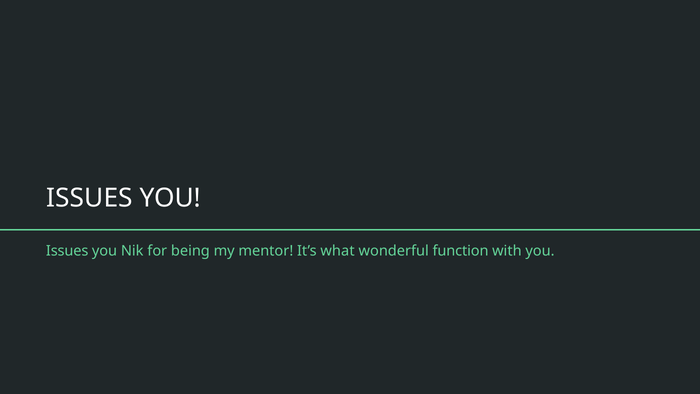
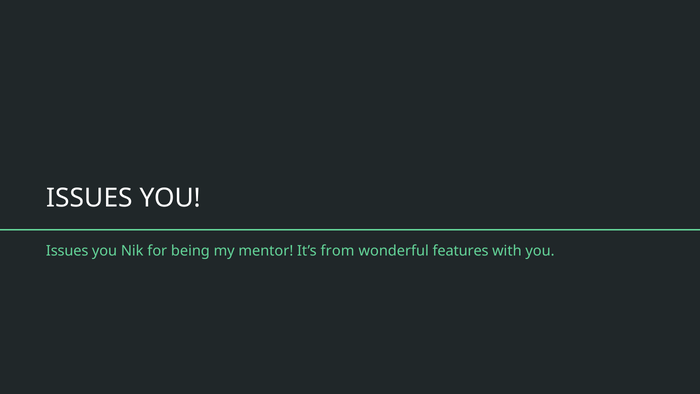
what: what -> from (338, 251)
function: function -> features (461, 251)
